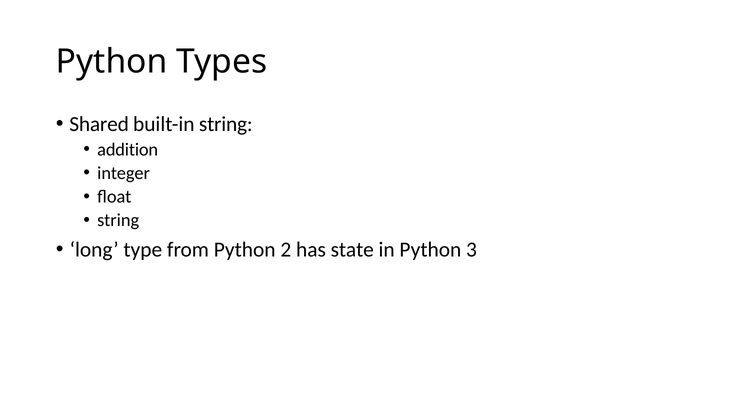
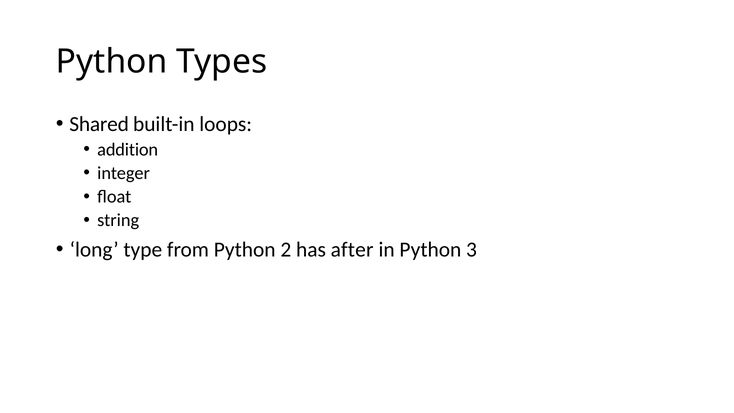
built-in string: string -> loops (226, 124)
state: state -> after (352, 249)
